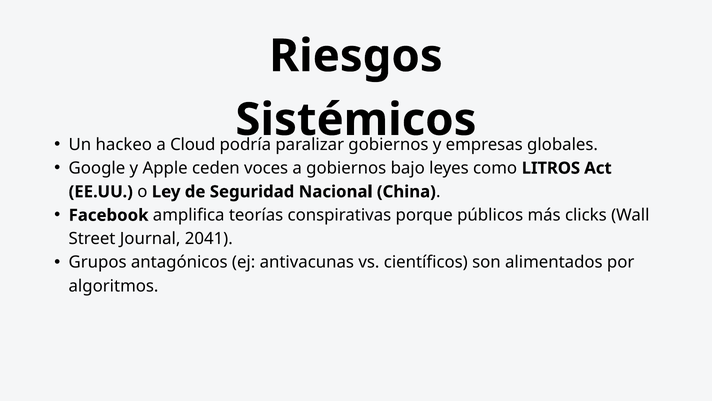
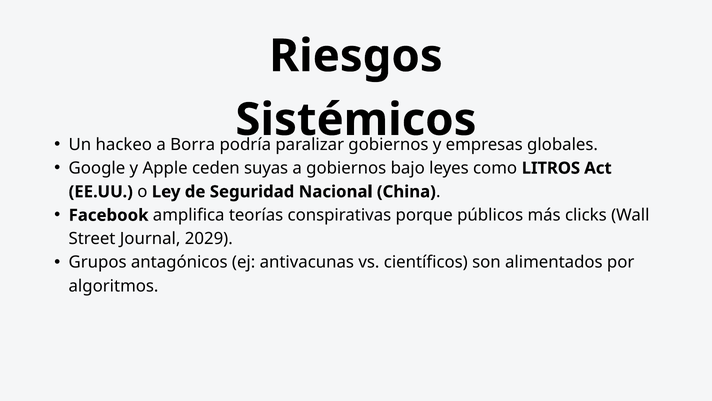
Cloud: Cloud -> Borra (193, 144)
voces: voces -> suyas (266, 168)
2041: 2041 -> 2029 (209, 239)
